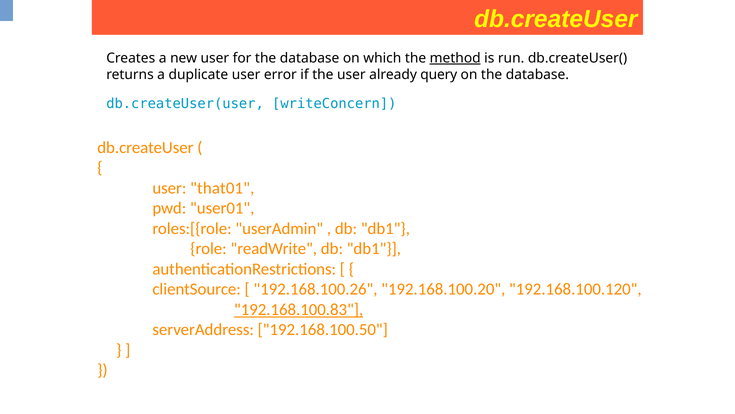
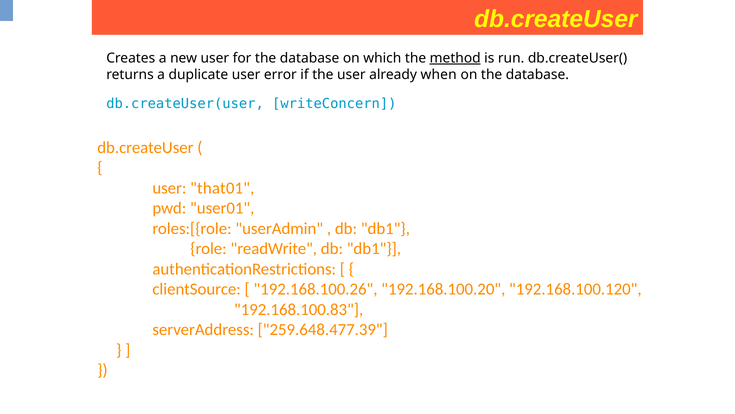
query: query -> when (439, 74)
192.168.100.83 underline: present -> none (299, 309)
192.168.100.50: 192.168.100.50 -> 259.648.477.39 (323, 329)
